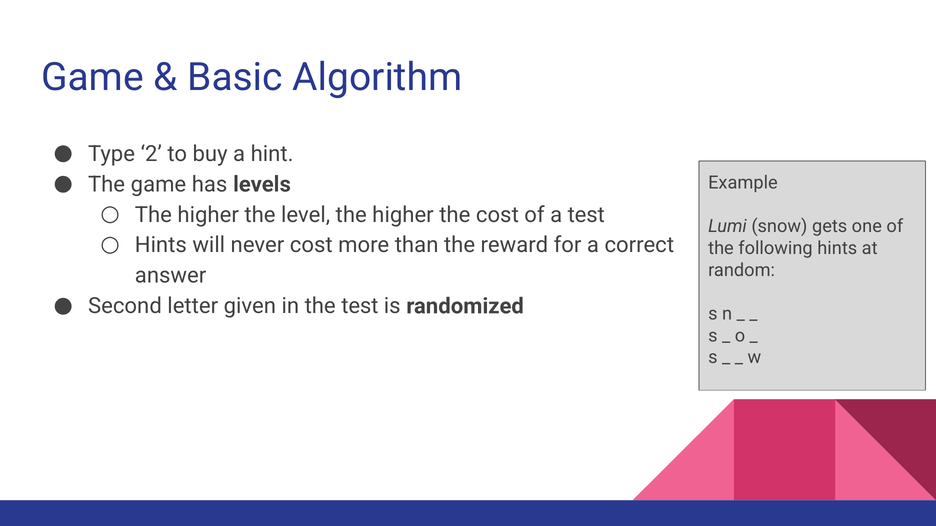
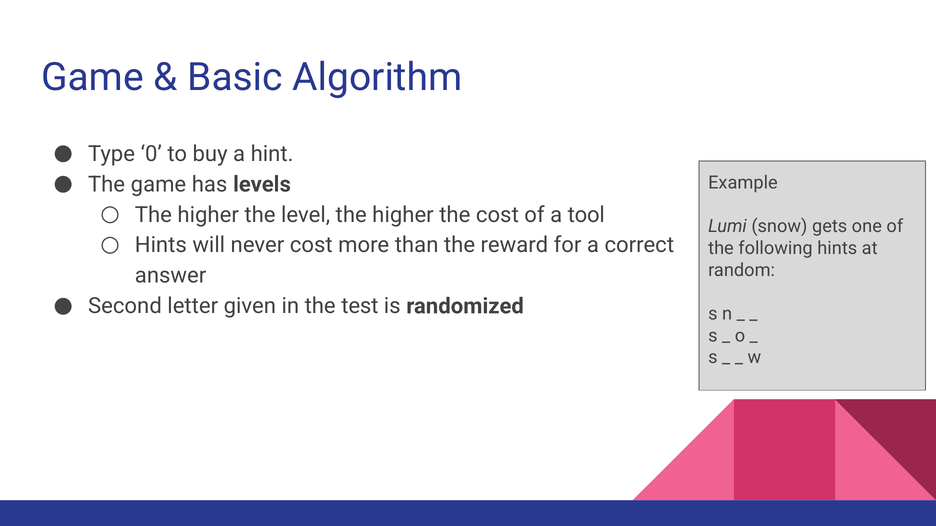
2: 2 -> 0 (151, 154)
a test: test -> tool (586, 215)
